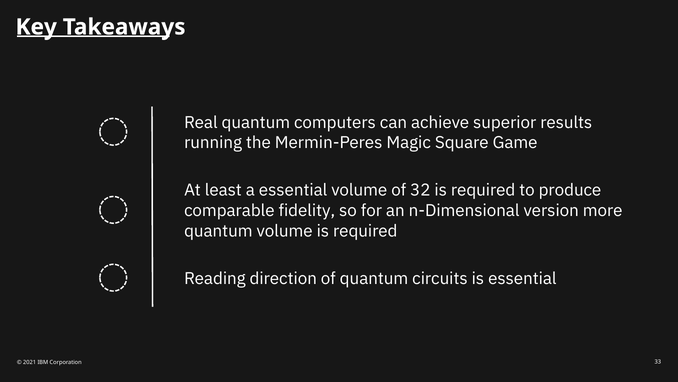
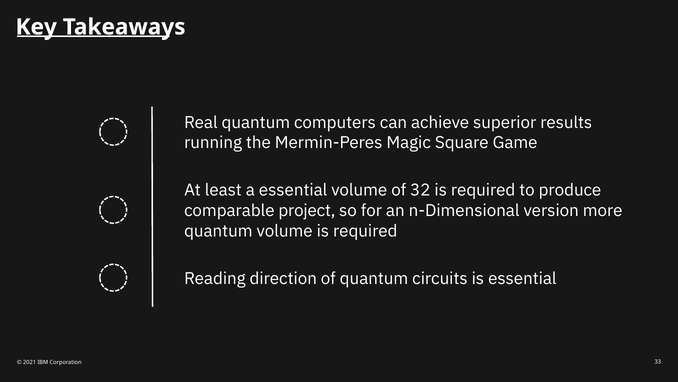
fidelity: fidelity -> project (307, 210)
